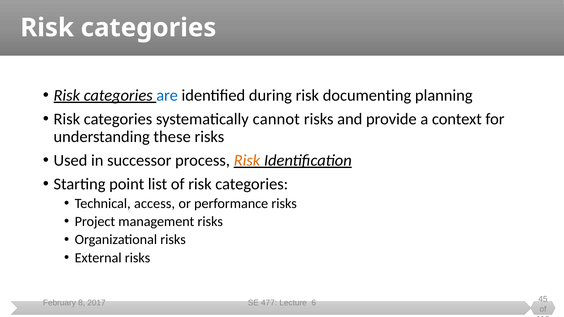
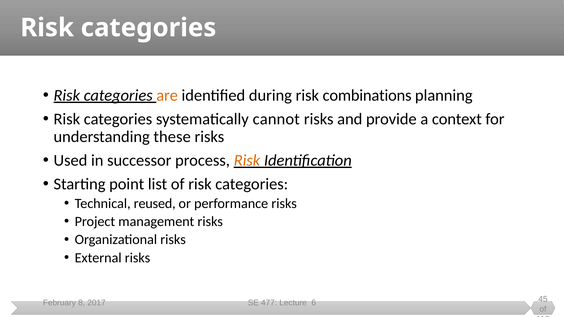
are colour: blue -> orange (167, 95)
documenting: documenting -> combinations (367, 95)
access: access -> reused (155, 204)
